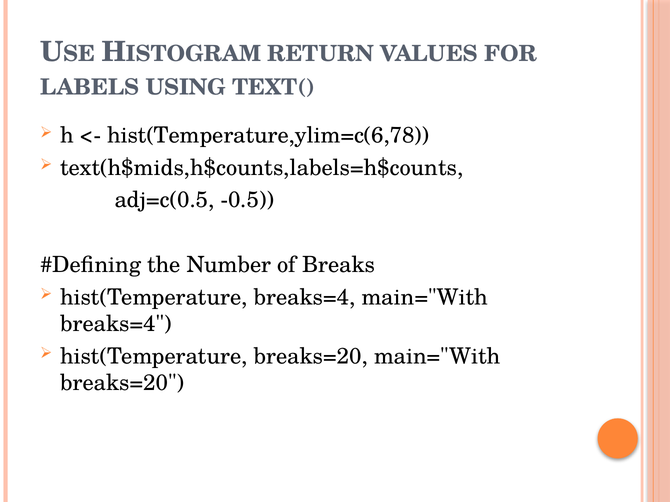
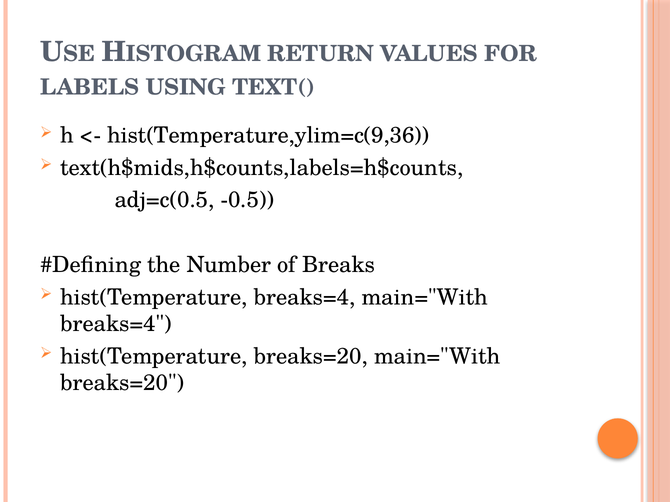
hist(Temperature,ylim=c(6,78: hist(Temperature,ylim=c(6,78 -> hist(Temperature,ylim=c(9,36 (268, 136)
